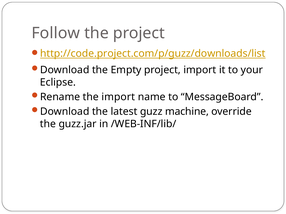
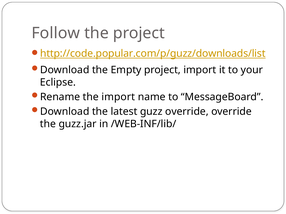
http://code.project.com/p/guzz/downloads/list: http://code.project.com/p/guzz/downloads/list -> http://code.popular.com/p/guzz/downloads/list (153, 54)
guzz machine: machine -> override (187, 112)
